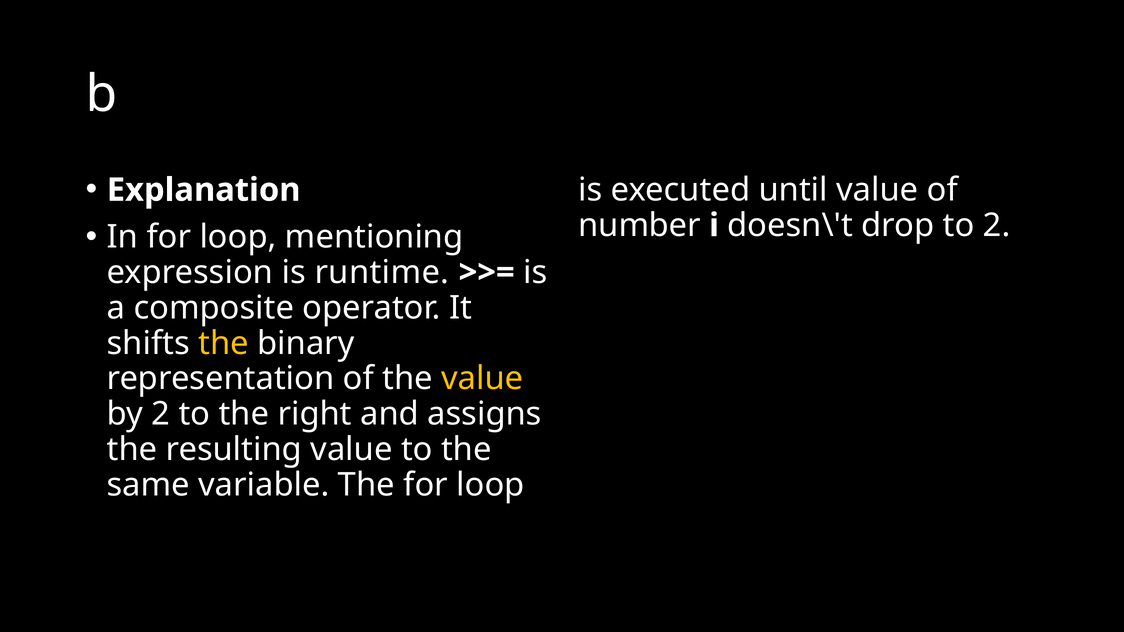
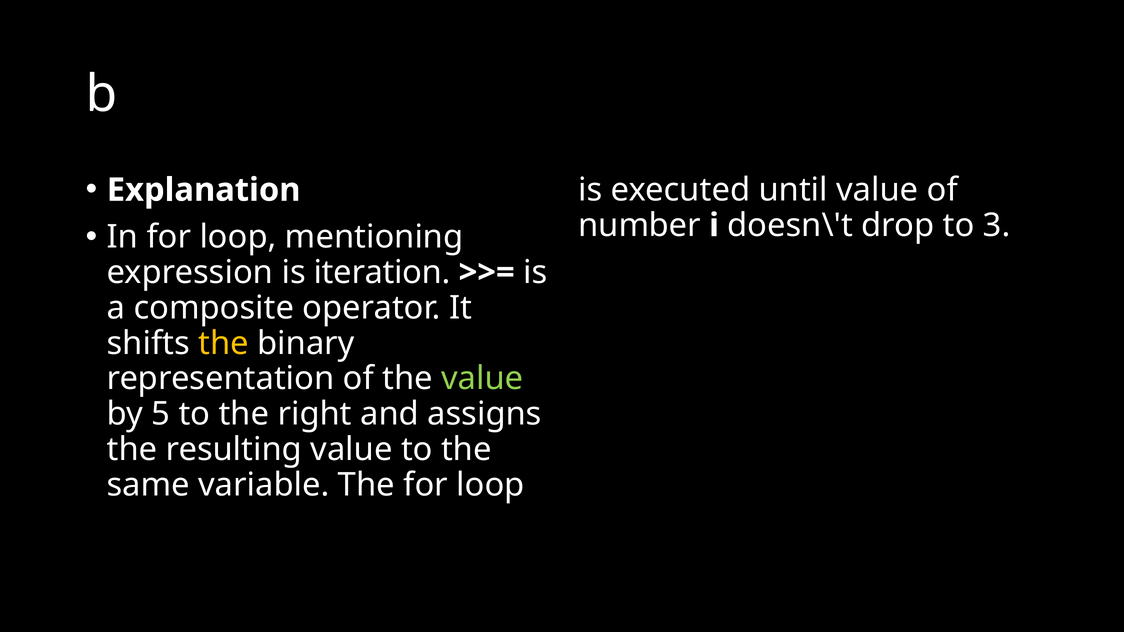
to 2: 2 -> 3 (997, 225)
runtime: runtime -> iteration (382, 273)
value colour: yellow -> light green (482, 379)
by 2: 2 -> 5 (161, 414)
